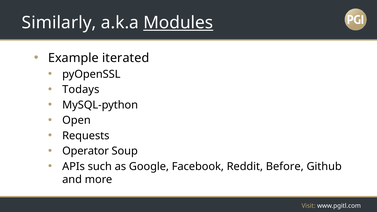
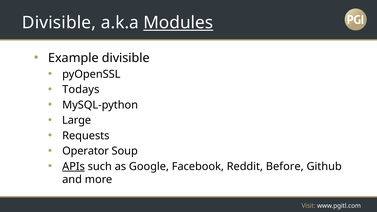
Similarly: Similarly -> Divisible (59, 23)
Example iterated: iterated -> divisible (126, 58)
Open: Open -> Large (77, 120)
APIs underline: none -> present (74, 166)
